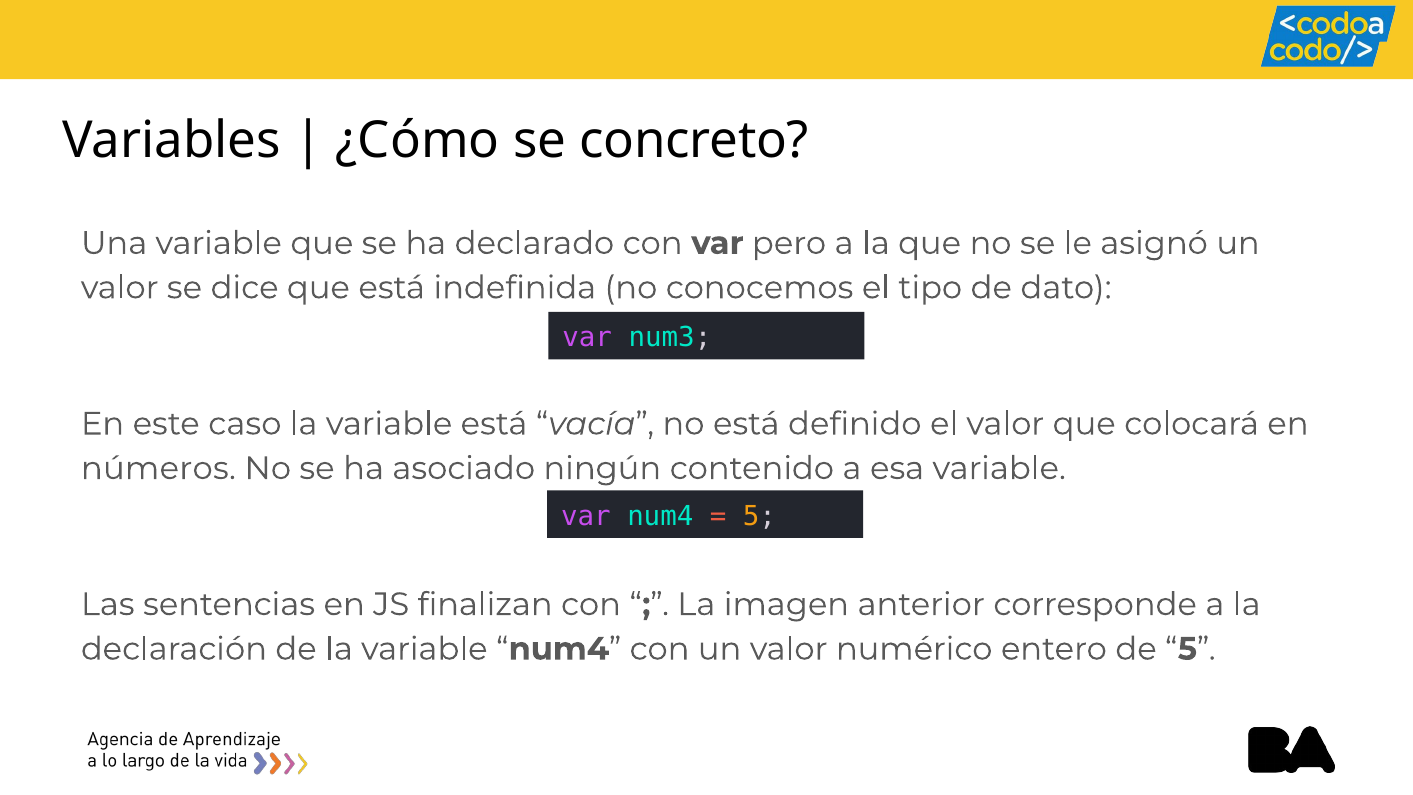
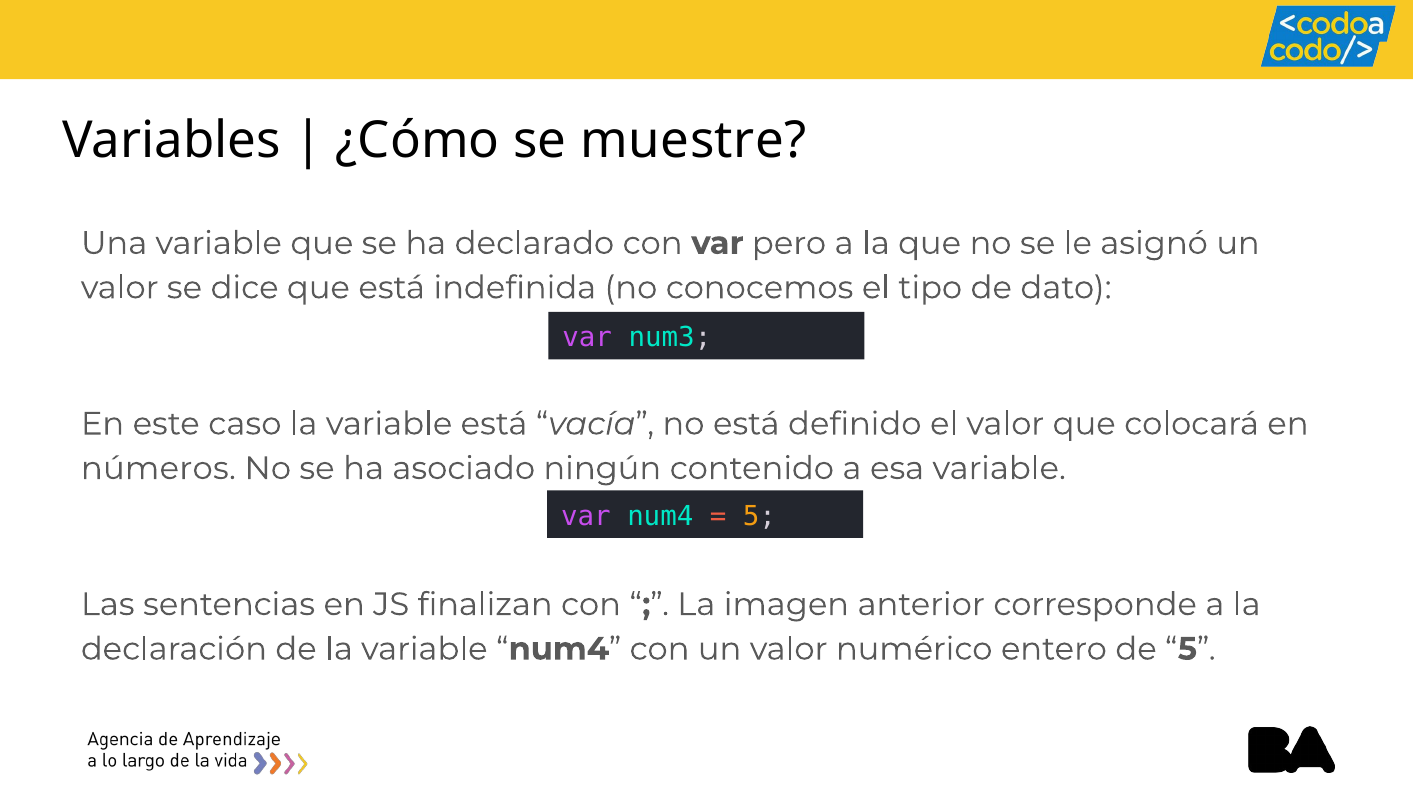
concreto: concreto -> muestre (694, 141)
